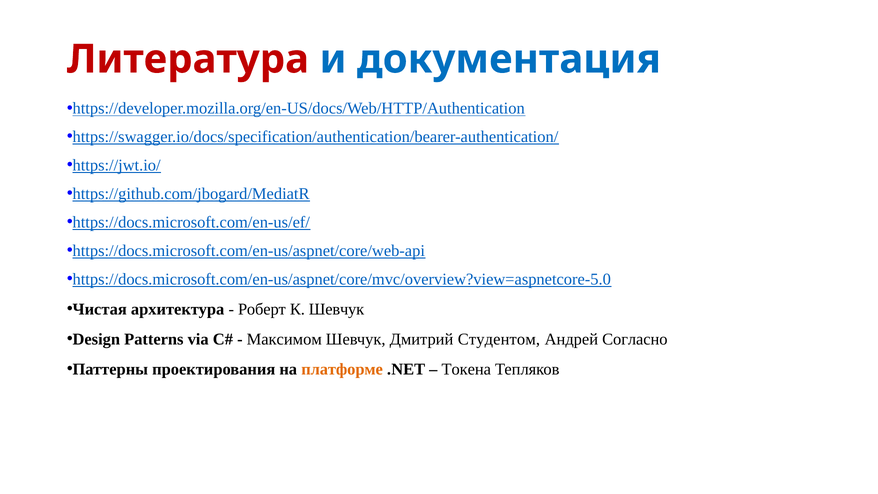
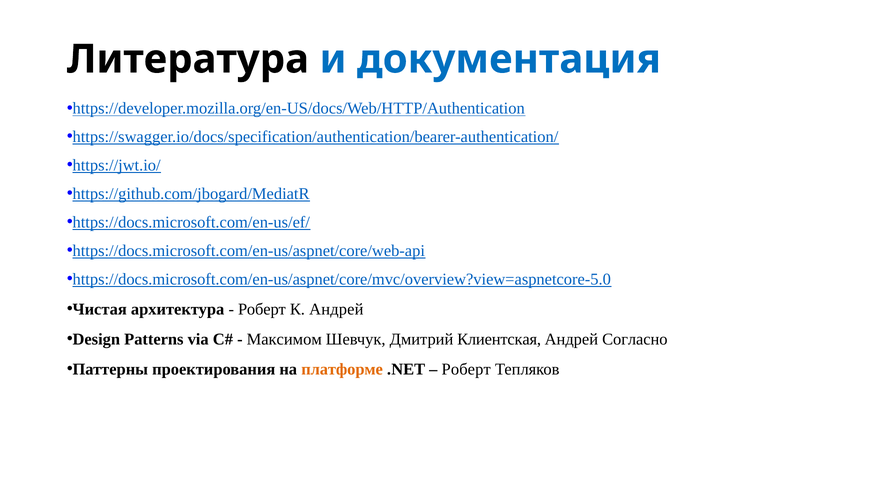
Литература colour: red -> black (188, 59)
К Шевчук: Шевчук -> Андрей (336, 309)
Студентом: Студентом -> Клиентская (499, 339)
Токена: Токена -> Роберт (466, 369)
